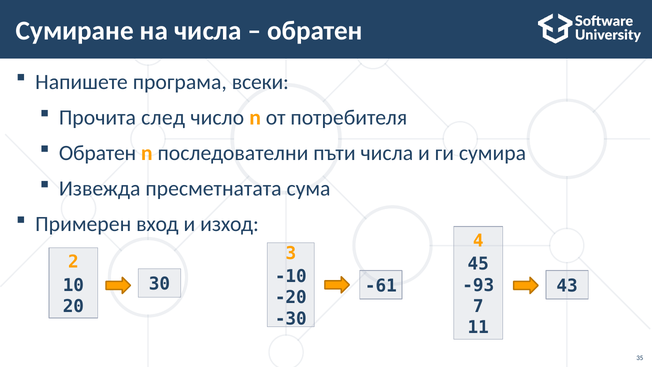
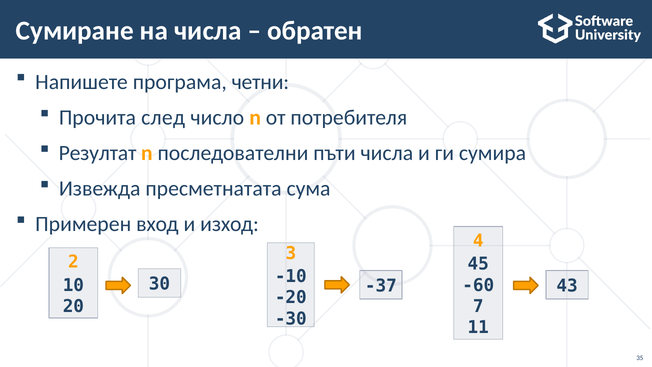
всеки: всеки -> четни (260, 82)
Обратен: Обратен -> Резултат (98, 153)
-93: -93 -> -60 (478, 285)
-61: -61 -> -37 (381, 286)
